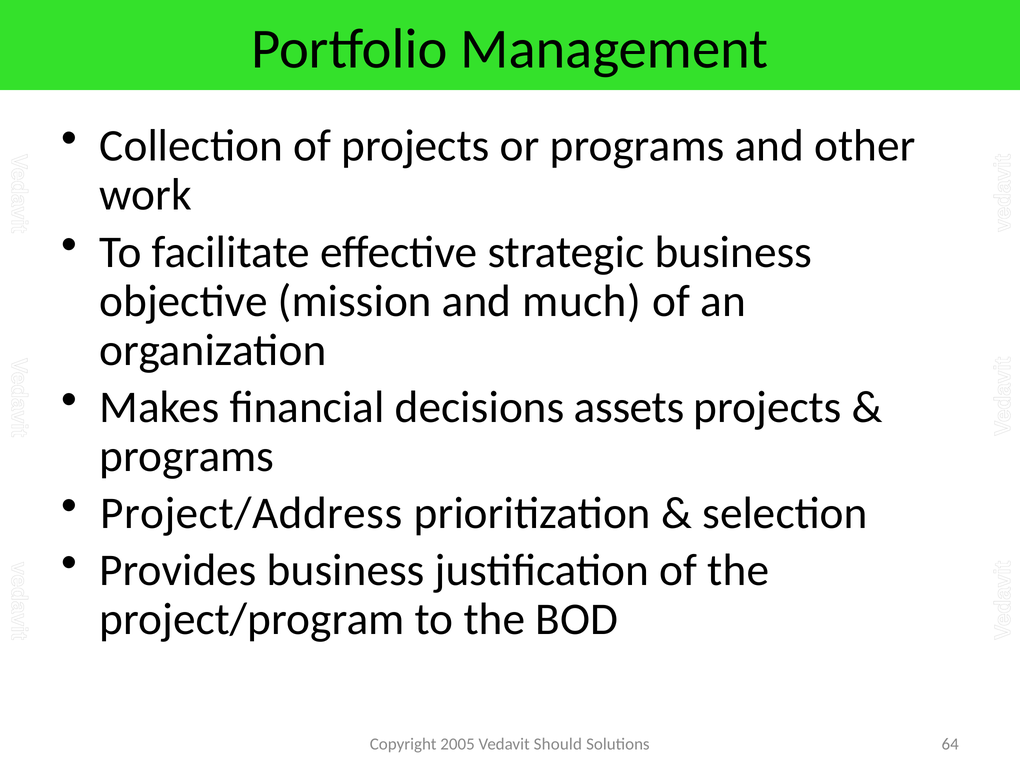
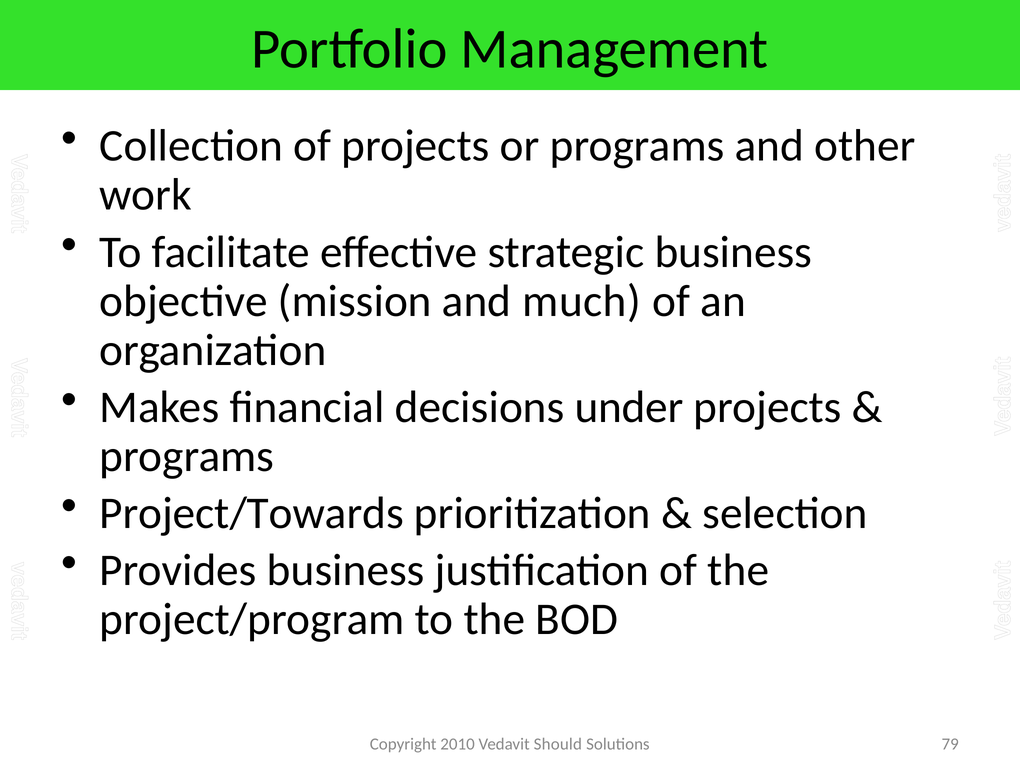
assets: assets -> under (629, 407)
Project/Address: Project/Address -> Project/Towards (252, 513)
2005: 2005 -> 2010 (458, 744)
64: 64 -> 79 (950, 744)
